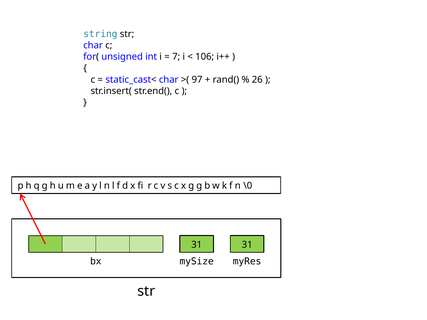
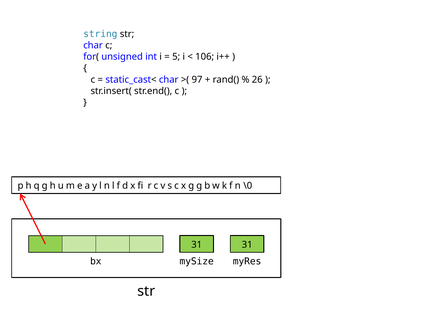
7: 7 -> 5 (176, 57)
